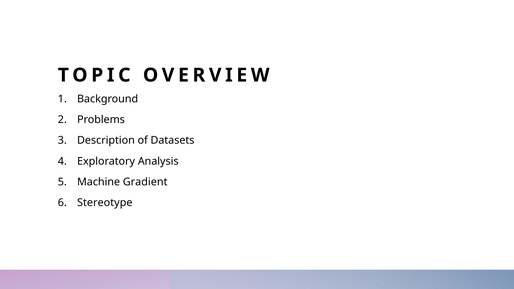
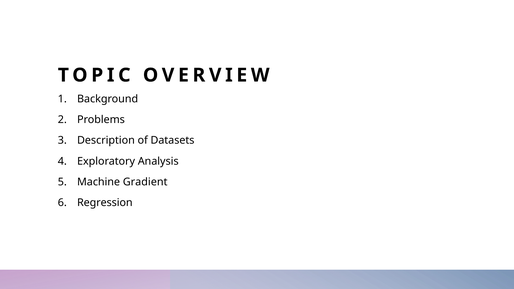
Stereotype: Stereotype -> Regression (105, 203)
